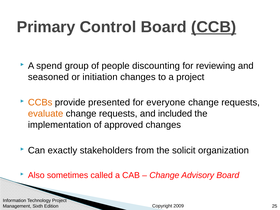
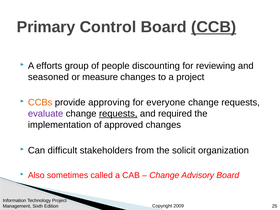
spend: spend -> efforts (49, 66)
initiation: initiation -> measure (100, 77)
presented: presented -> approving (109, 102)
evaluate colour: orange -> purple (46, 114)
requests underline: none -> present (118, 114)
included: included -> required (175, 114)
exactly: exactly -> difficult (62, 150)
